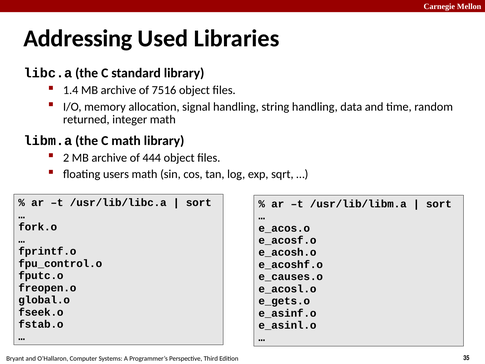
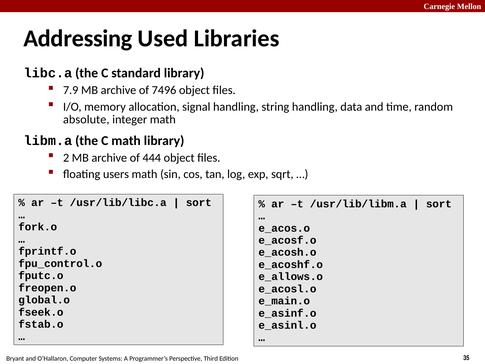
1.4: 1.4 -> 7.9 (71, 90)
7516: 7516 -> 7496 (164, 90)
returned: returned -> absolute (86, 120)
e_causes.o: e_causes.o -> e_allows.o (291, 277)
e_gets.o: e_gets.o -> e_main.o (284, 301)
